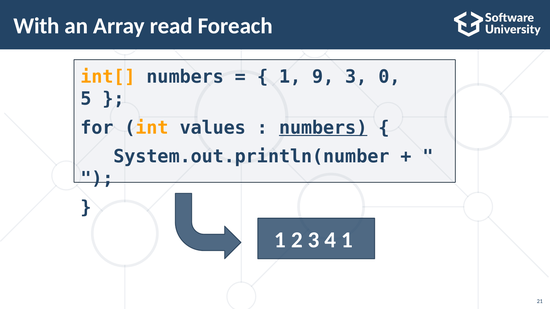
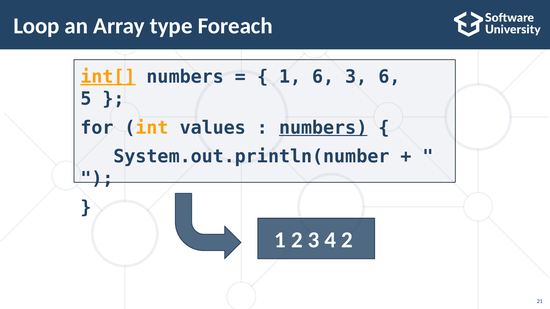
With: With -> Loop (36, 26)
read: read -> type (171, 26)
int[ underline: none -> present (108, 77)
1 9: 9 -> 6 (323, 77)
3 0: 0 -> 6 (389, 77)
4 1: 1 -> 2 (347, 240)
